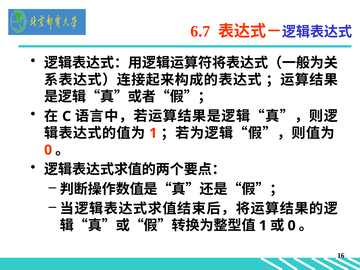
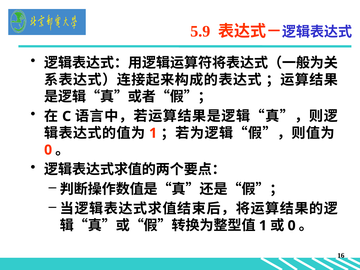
6.7: 6.7 -> 5.9 (200, 31)
